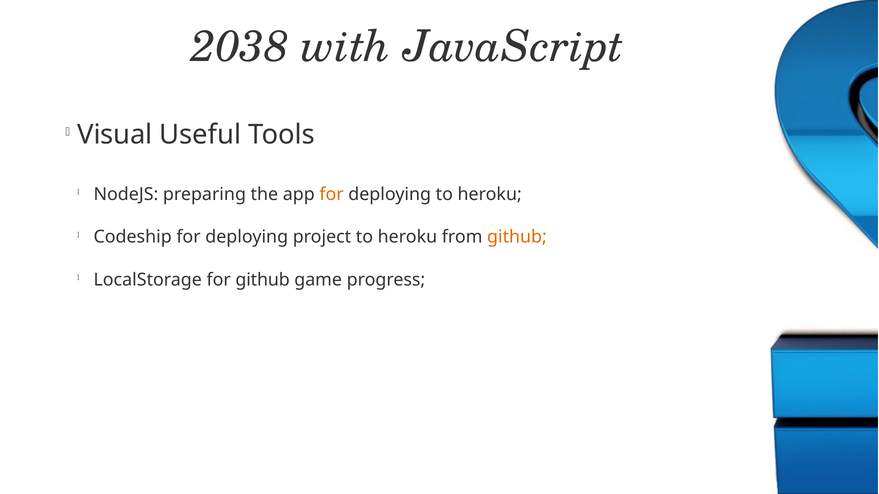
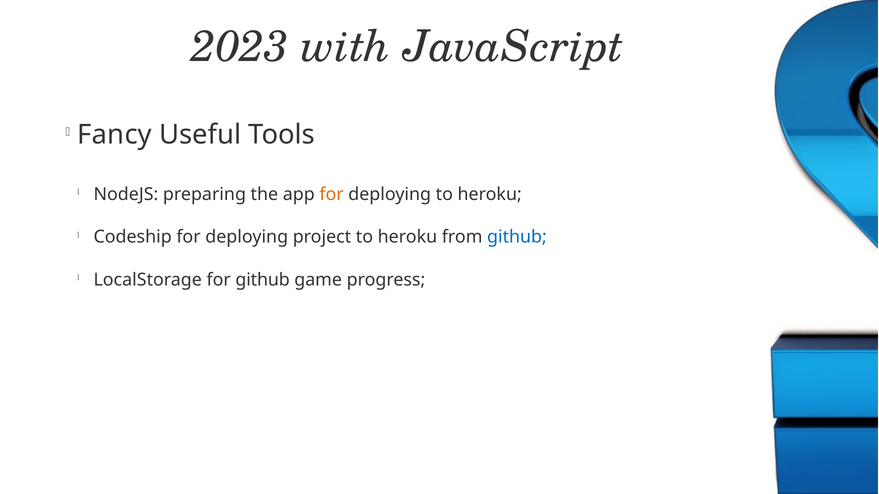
2038: 2038 -> 2023 (240, 47)
Visual: Visual -> Fancy (115, 135)
github colour: orange -> blue (517, 237)
